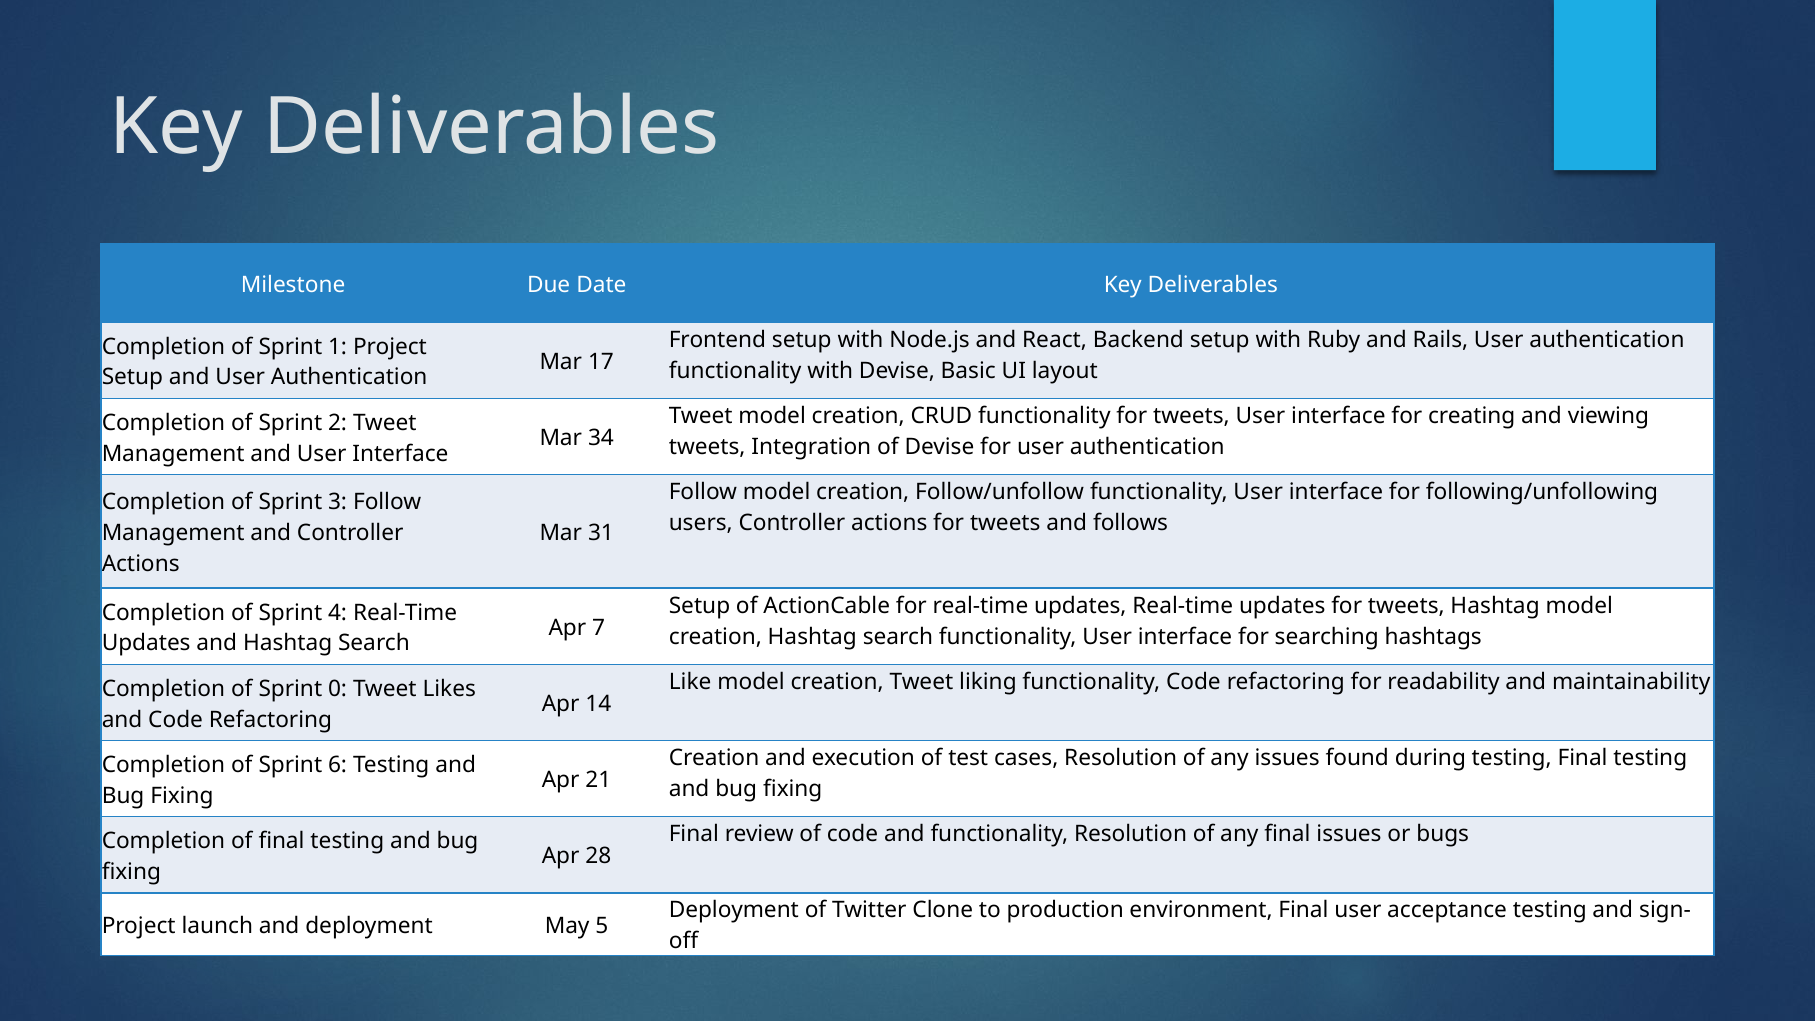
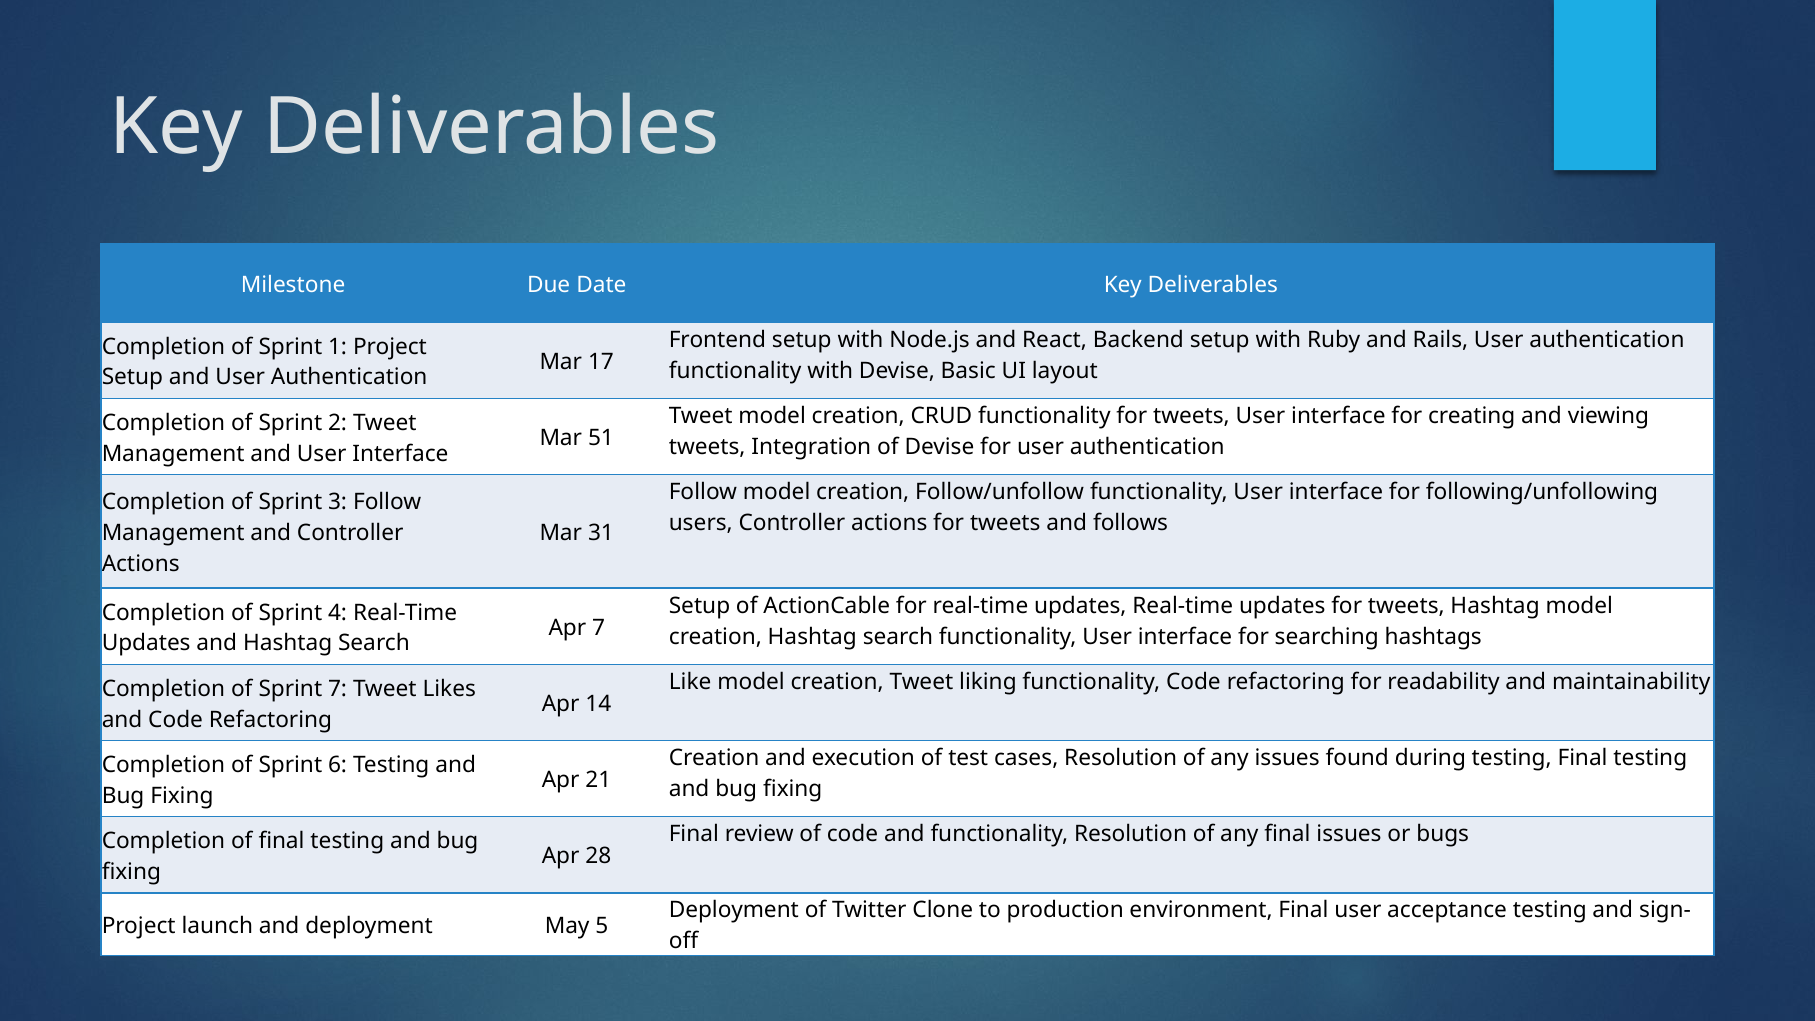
34: 34 -> 51 (601, 438)
Sprint 0: 0 -> 7 (338, 689)
